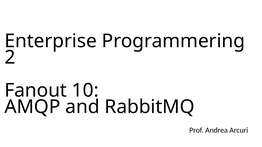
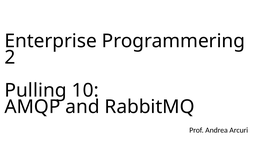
Fanout: Fanout -> Pulling (36, 91)
